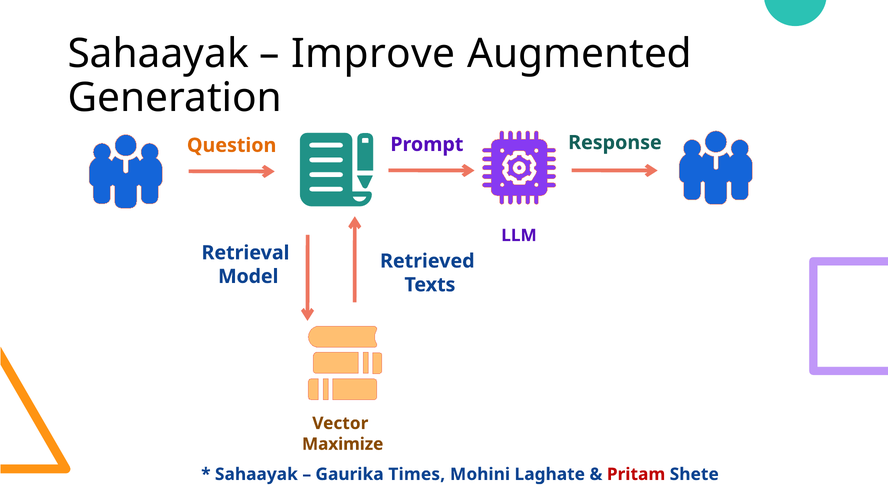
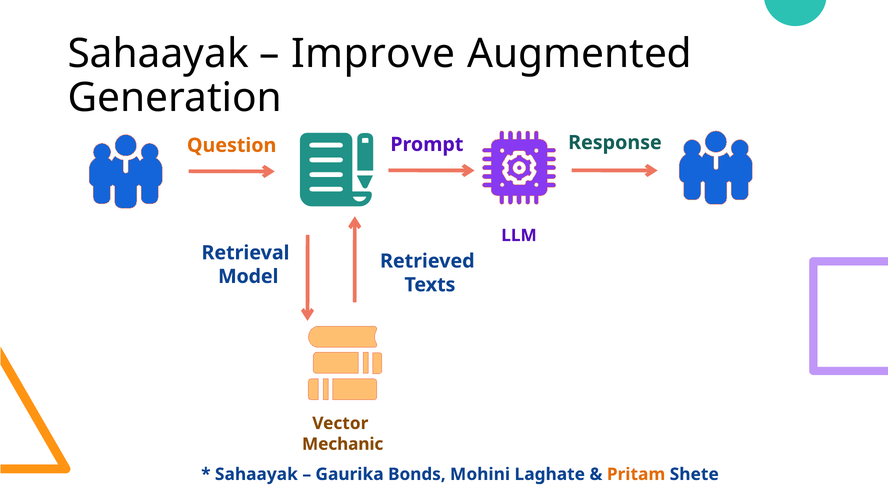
Maximize: Maximize -> Mechanic (343, 444)
Times: Times -> Bonds (417, 474)
Pritam colour: red -> orange (636, 474)
